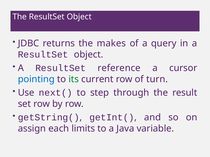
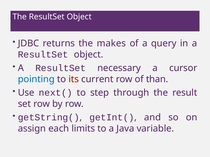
reference: reference -> necessary (119, 68)
its colour: green -> red (74, 79)
turn: turn -> than (157, 79)
